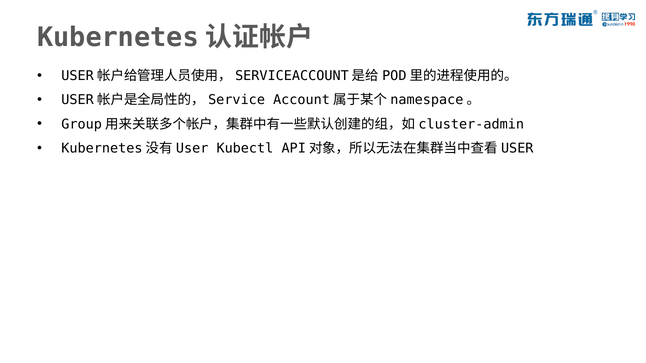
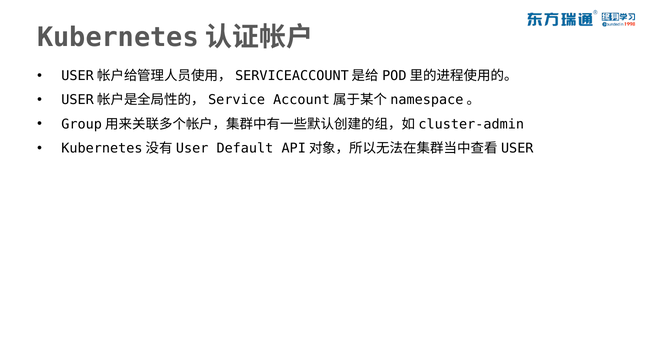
Kubectl: Kubectl -> Default (245, 149)
